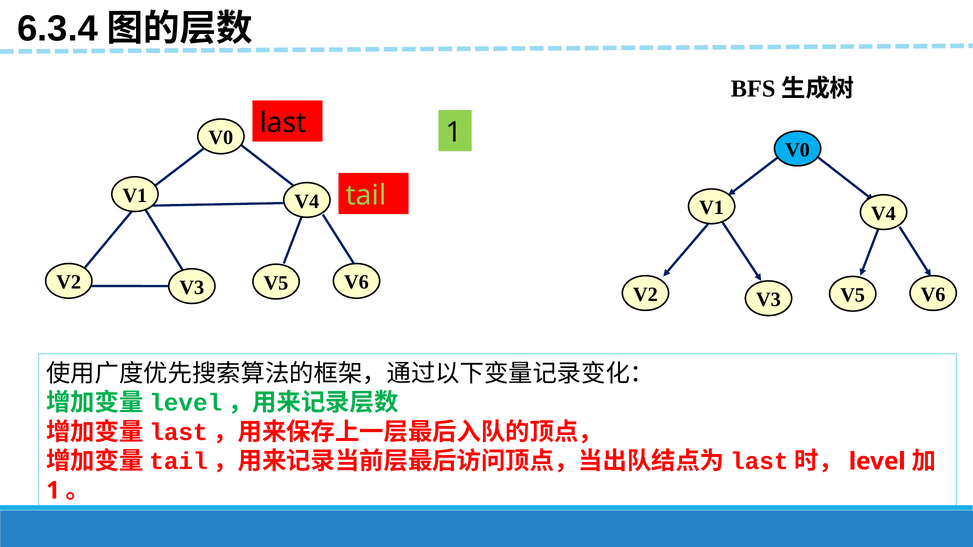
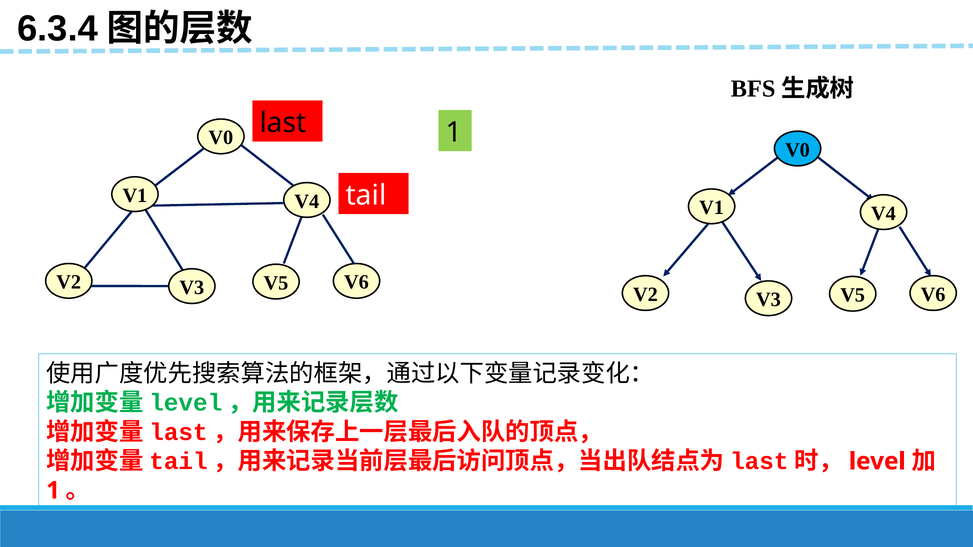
tail colour: light green -> white (366, 196)
